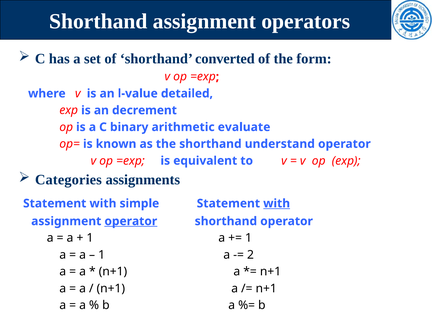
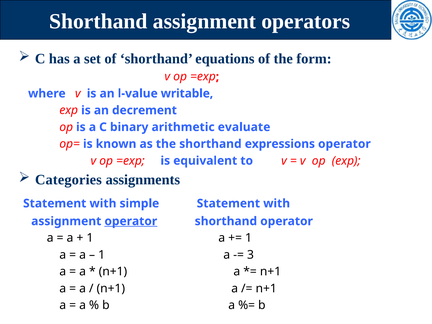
converted: converted -> equations (225, 59)
detailed: detailed -> writable (187, 93)
understand: understand -> expressions (280, 144)
with underline: present -> none (277, 203)
2: 2 -> 3 (250, 255)
